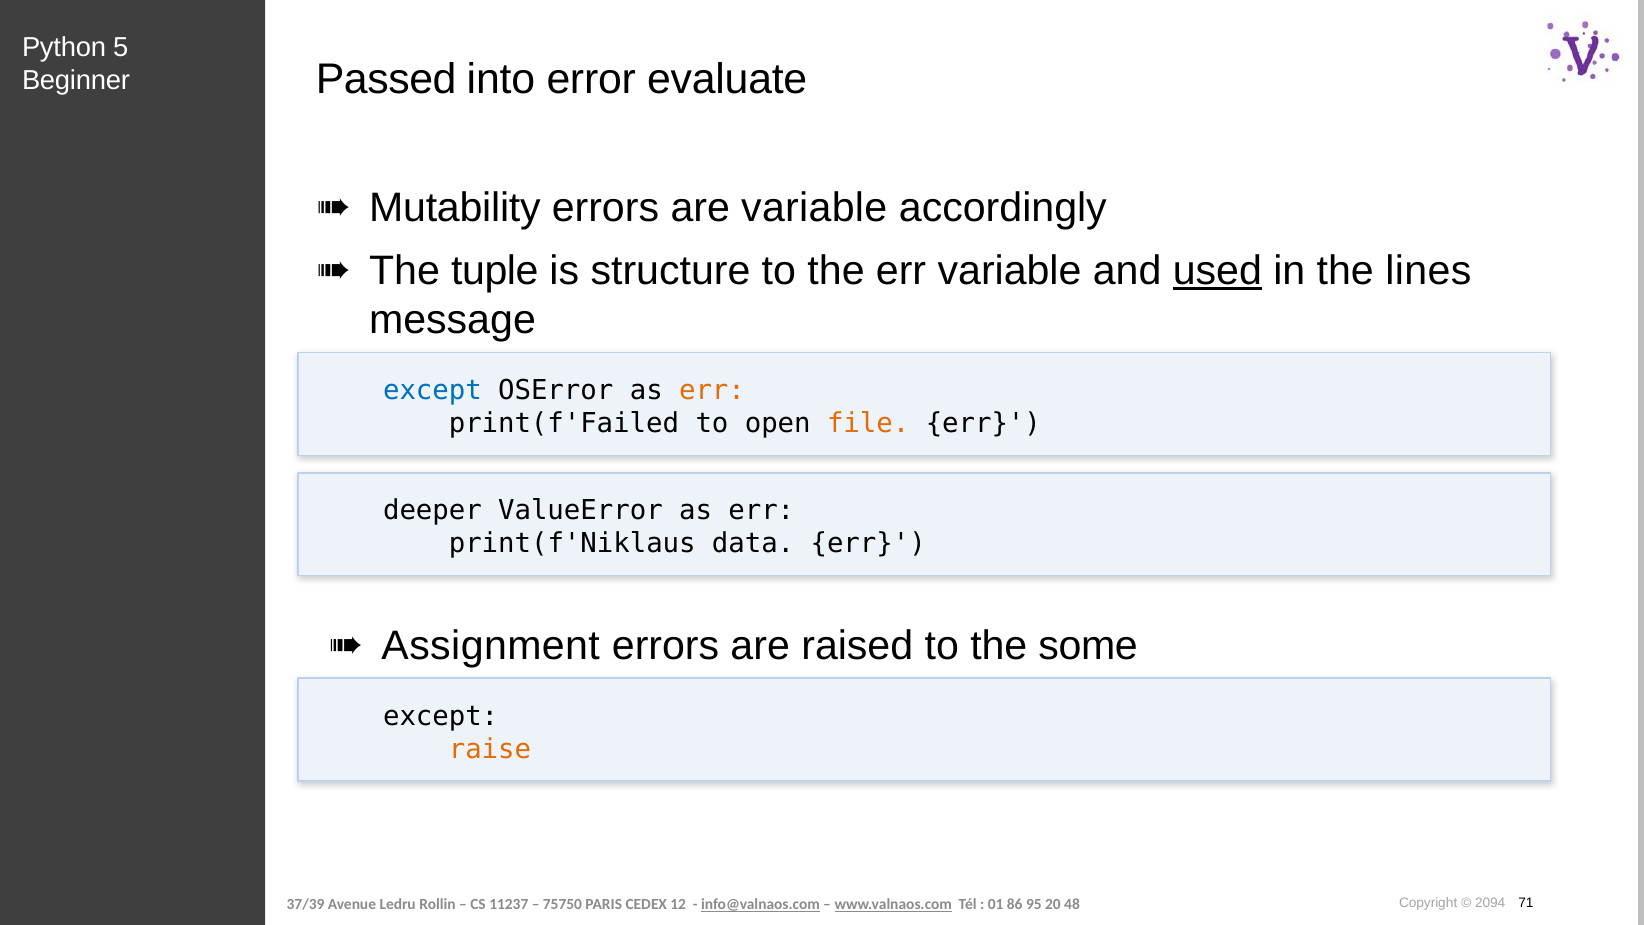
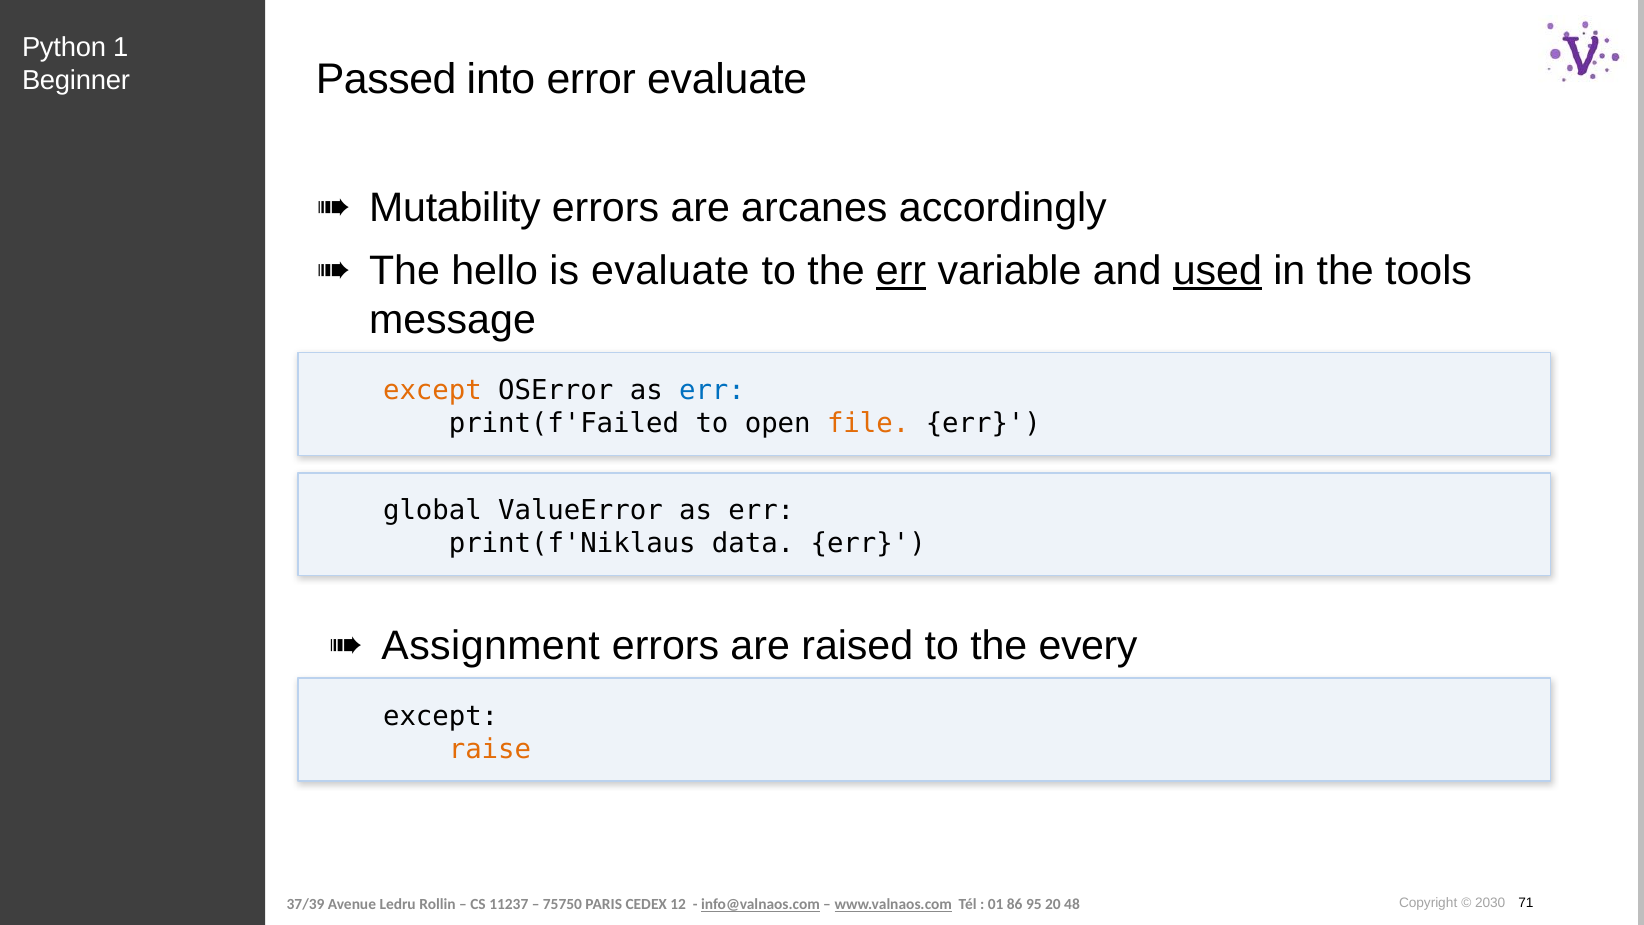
5: 5 -> 1 (121, 47)
are variable: variable -> arcanes (814, 208)
tuple: tuple -> hello (495, 271)
is structure: structure -> evaluate (670, 271)
err underline: none -> present (901, 271)
lines: lines -> tools (1429, 271)
except colour: blue -> orange (432, 390)
err colour: orange -> blue (712, 390)
deeper: deeper -> global (432, 510)
some: some -> every (1088, 646)
2094: 2094 -> 2030 (1490, 903)
